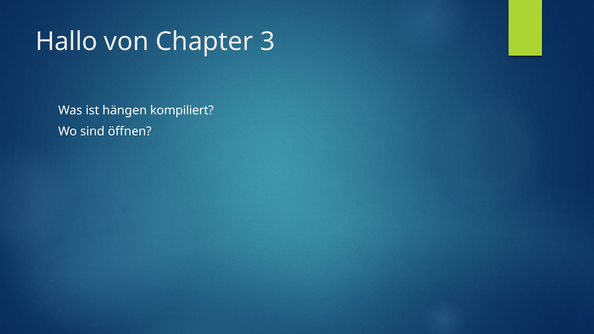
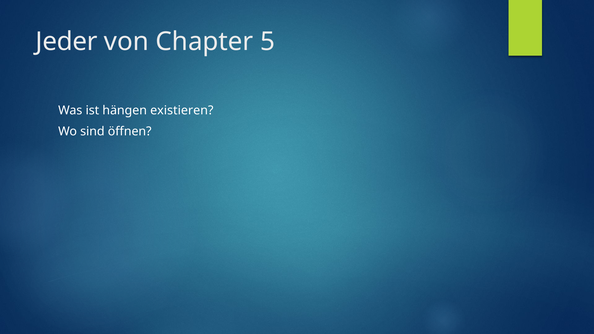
Hallo: Hallo -> Jeder (67, 42)
3: 3 -> 5 (268, 42)
kompiliert: kompiliert -> existieren (182, 111)
